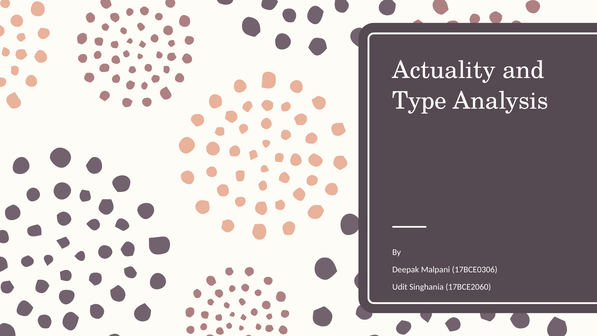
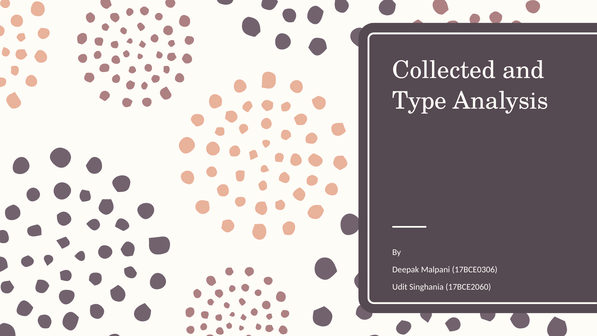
Actuality: Actuality -> Collected (444, 70)
